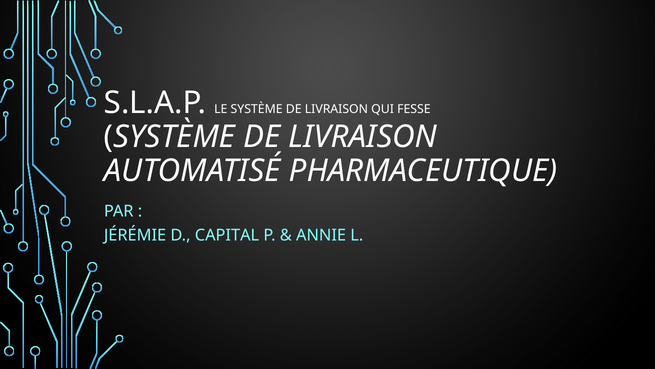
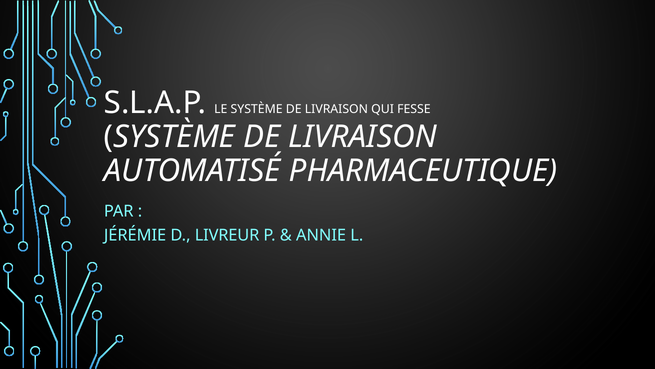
CAPITAL: CAPITAL -> LIVREUR (227, 235)
